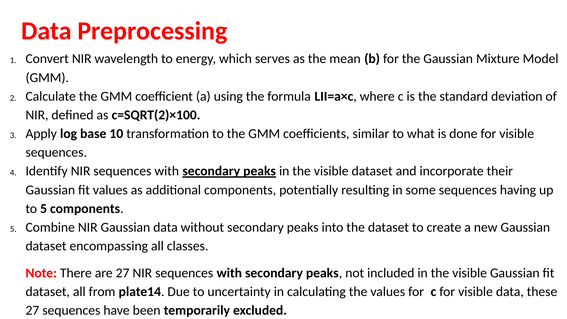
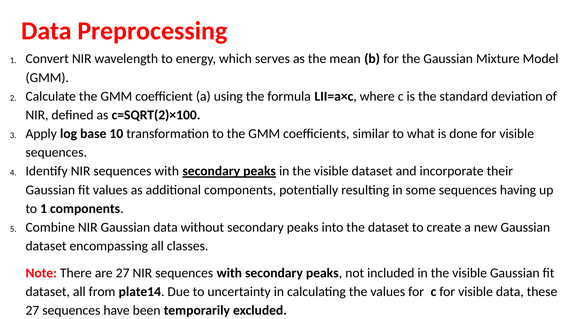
to 5: 5 -> 1 (44, 209)
